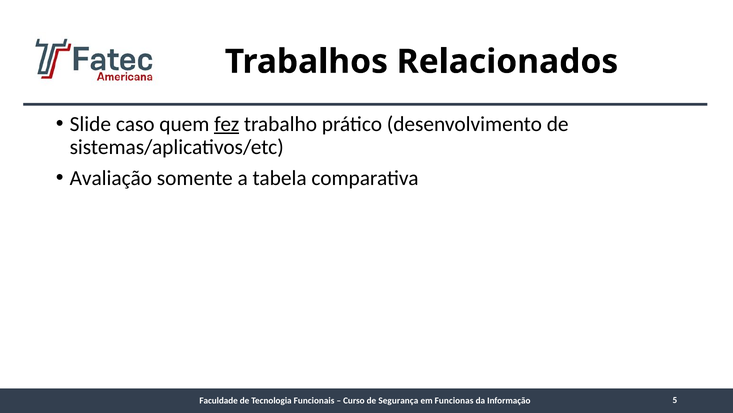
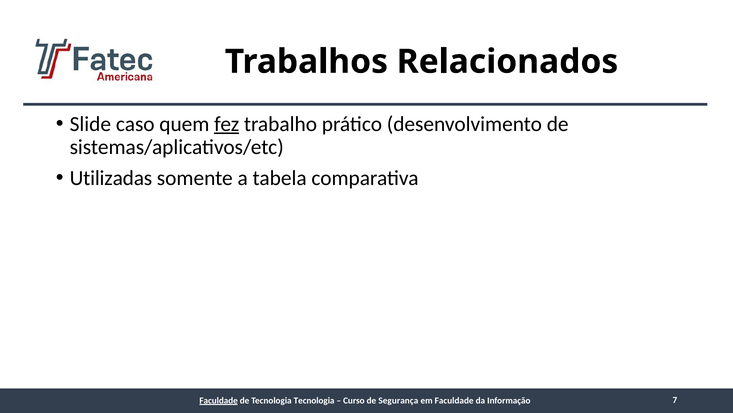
Avaliação: Avaliação -> Utilizadas (111, 178)
Faculdade underline: none -> present (219, 400)
Tecnologia Funcionais: Funcionais -> Tecnologia (314, 400)
em Funcionas: Funcionas -> Faculdade (454, 400)
5: 5 -> 7 (675, 399)
